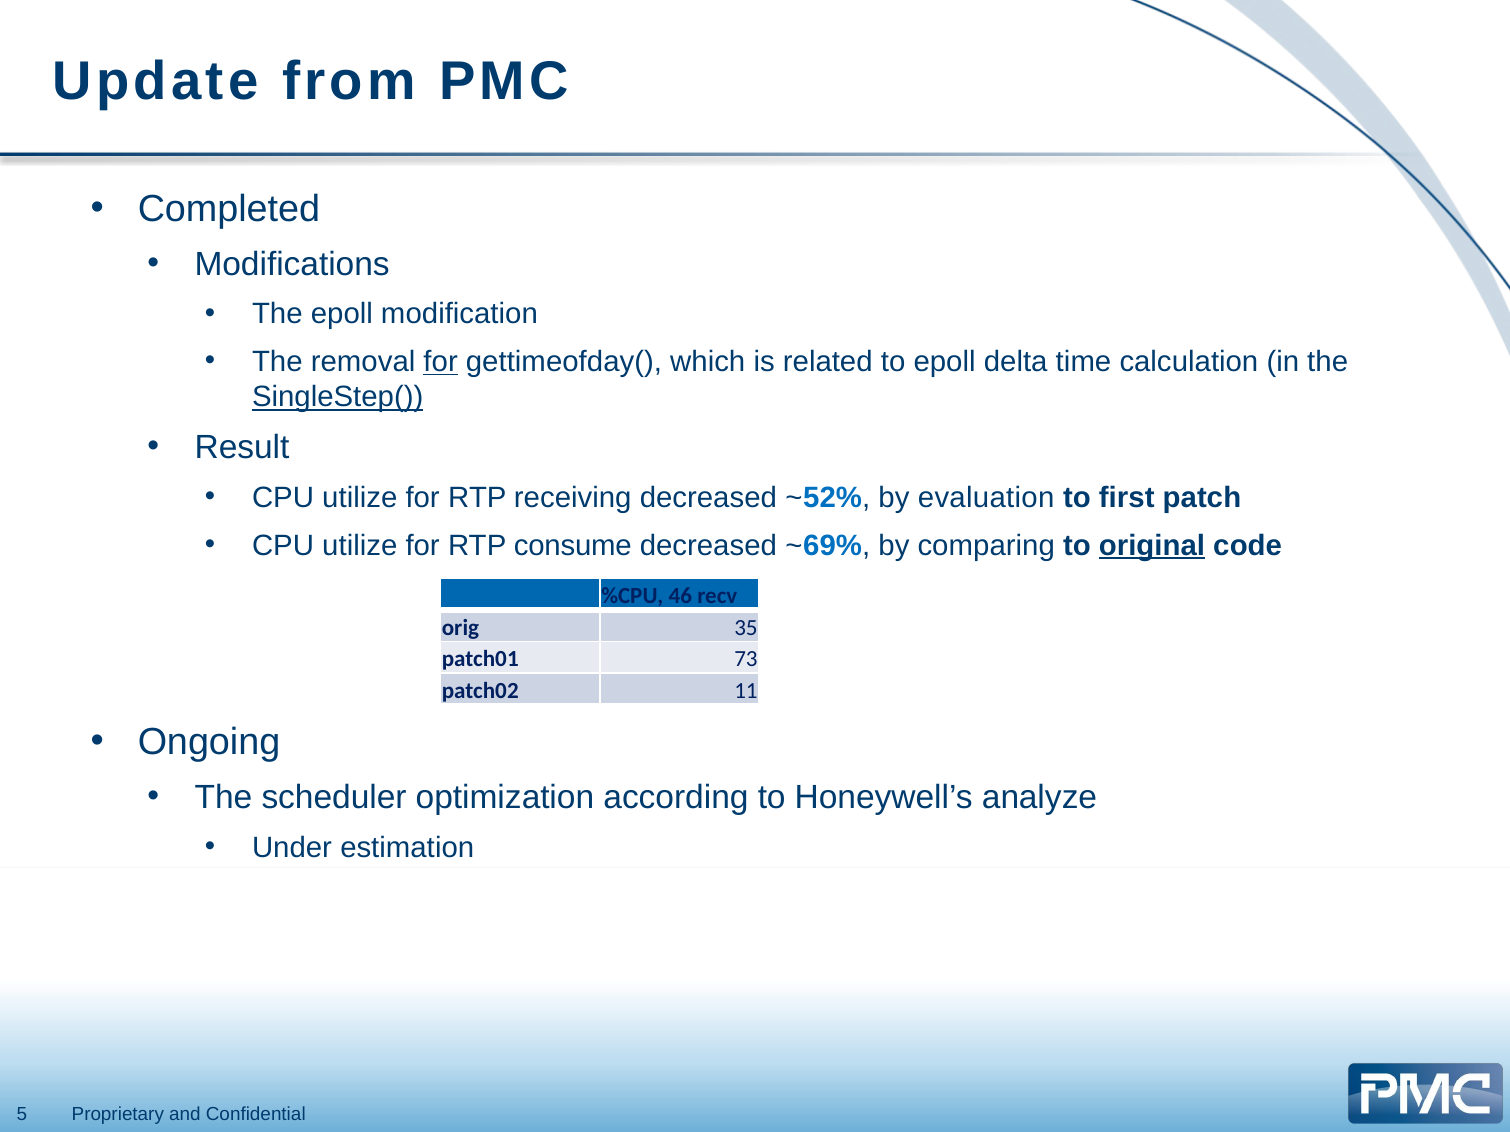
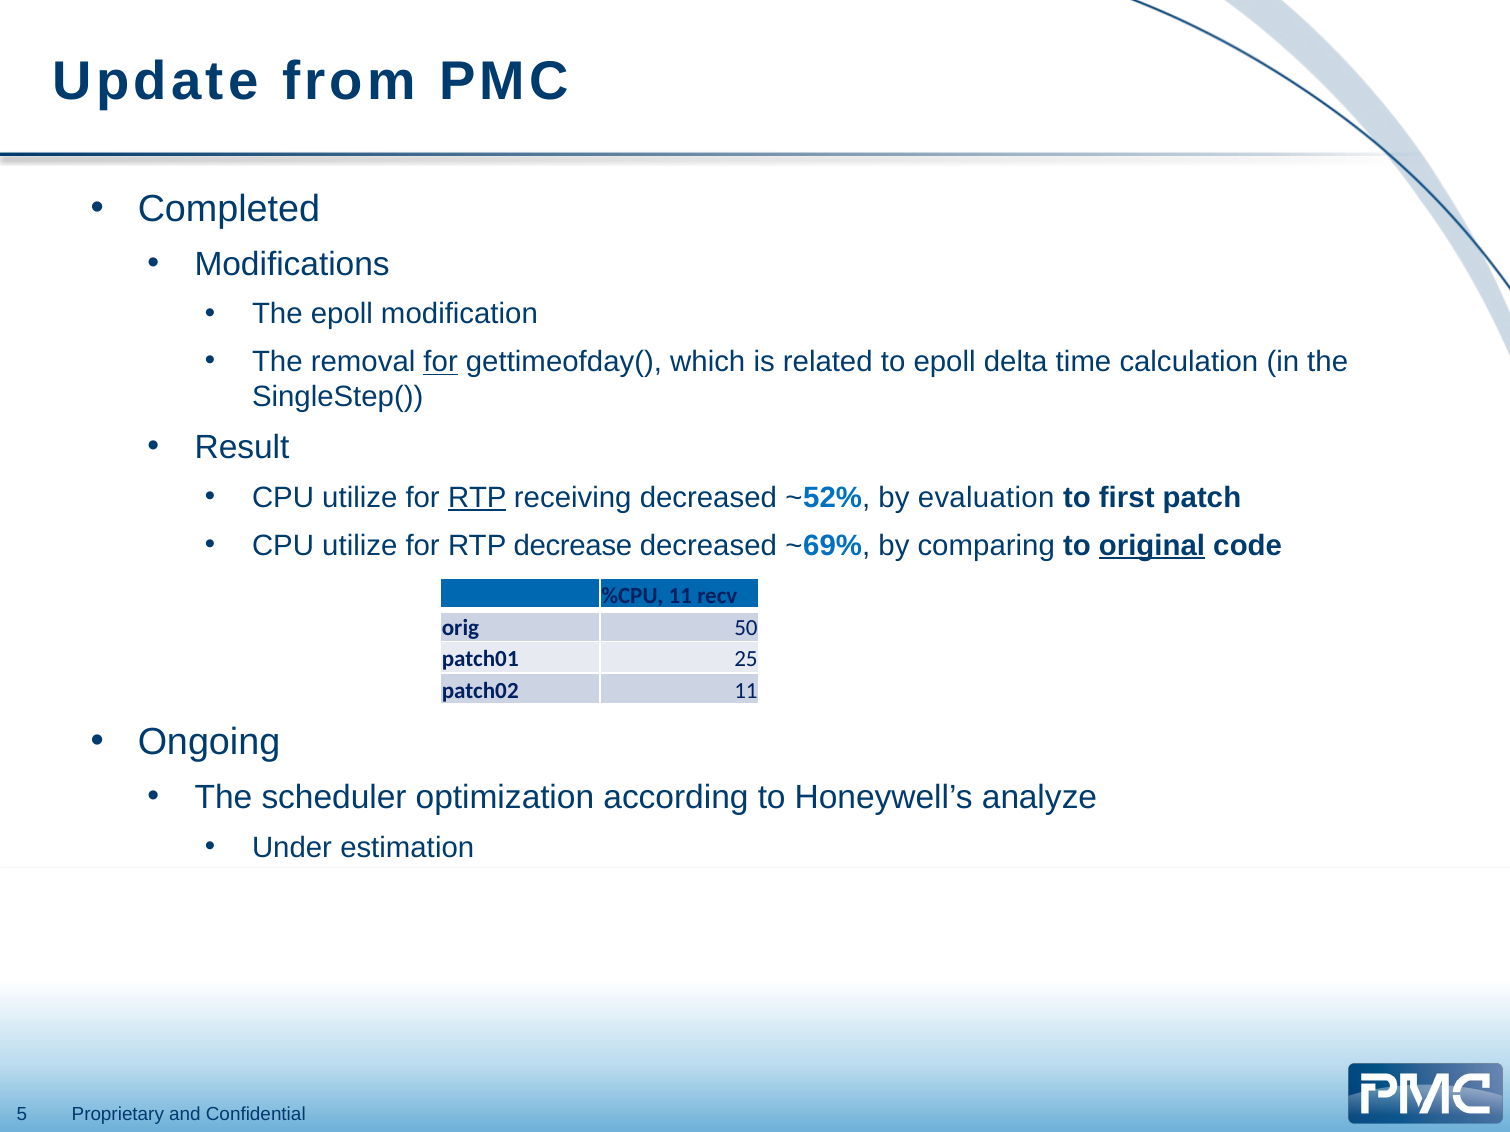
SingleStep( underline: present -> none (338, 397)
RTP underline: none -> present (477, 498)
consume: consume -> decrease (573, 546)
%CPU 46: 46 -> 11 (680, 596)
35: 35 -> 50 (746, 628)
73: 73 -> 25 (746, 659)
